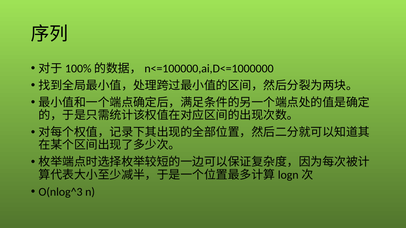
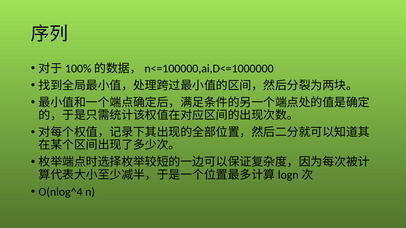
O(nlog^3: O(nlog^3 -> O(nlog^4 (61, 192)
